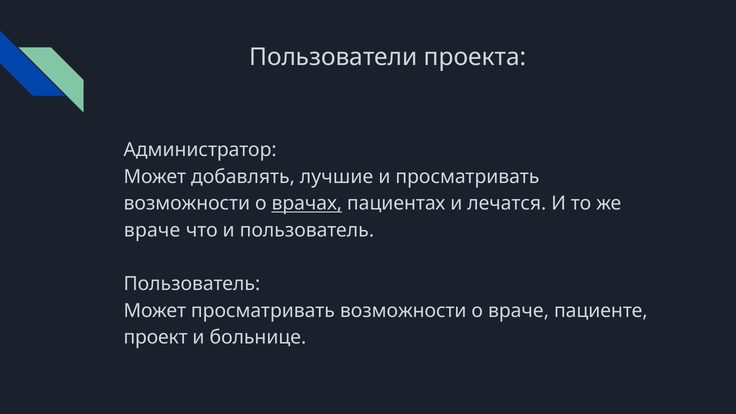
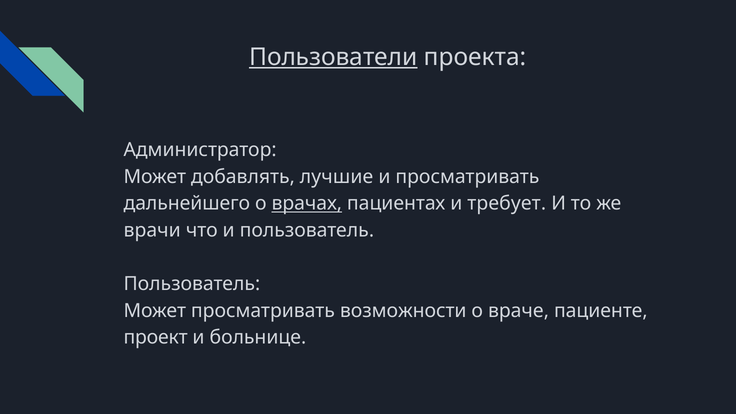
Пользователи underline: none -> present (333, 57)
возможности: возможности -> дальнейшего (187, 204)
лечатся: лечатся -> требует (507, 204)
враче: враче -> врачи (152, 230)
